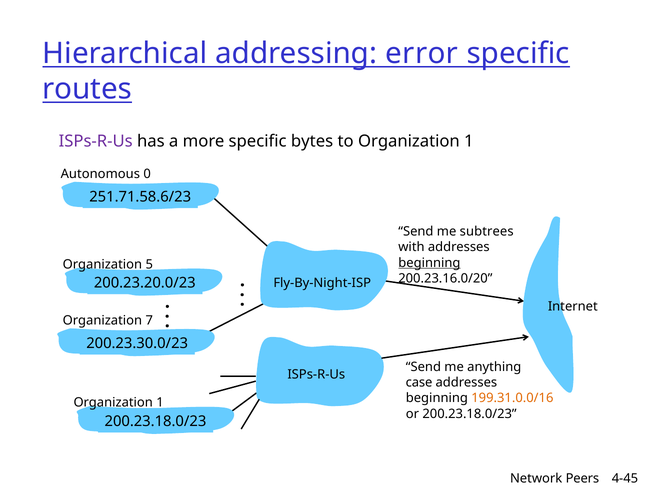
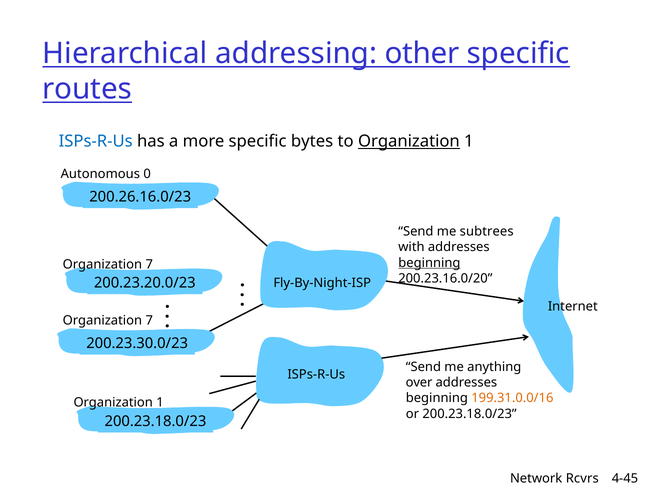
error: error -> other (422, 53)
ISPs-R-Us colour: purple -> blue (96, 141)
Organization underline: none -> present (409, 141)
251.71.58.6/23: 251.71.58.6/23 -> 200.26.16.0/23 (140, 197)
5: 5 -> 7 (149, 264)
case: case -> over (419, 383)
Peers: Peers -> Rcvrs (582, 479)
